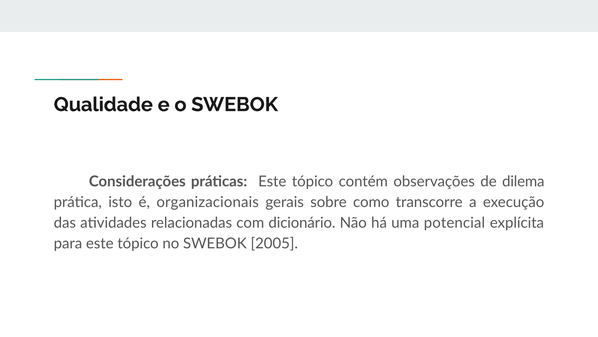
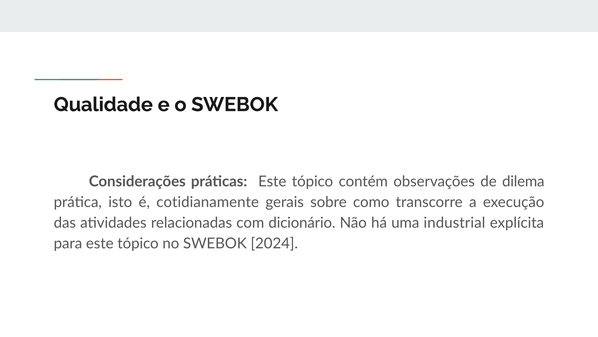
organizacionais: organizacionais -> cotidianamente (208, 202)
potencial: potencial -> industrial (454, 222)
2005: 2005 -> 2024 (274, 243)
